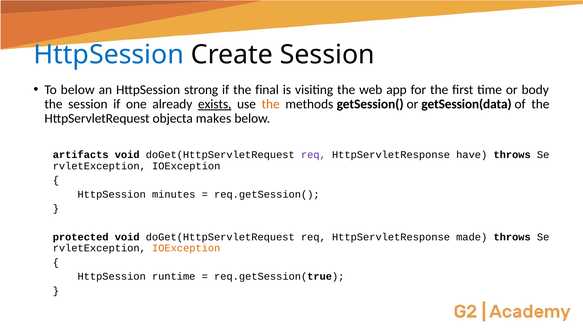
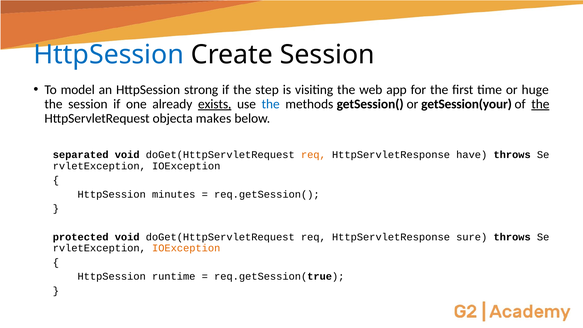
To below: below -> model (78, 90)
final: final -> step (267, 90)
body: body -> huge (535, 90)
the colour: orange -> blue (271, 104)
getSession(data: getSession(data -> getSession(your (467, 104)
the underline: none -> present (540, 104)
artifacts: artifacts -> separated (81, 155)
req colour: purple -> orange (313, 155)
made: made -> sure (472, 237)
